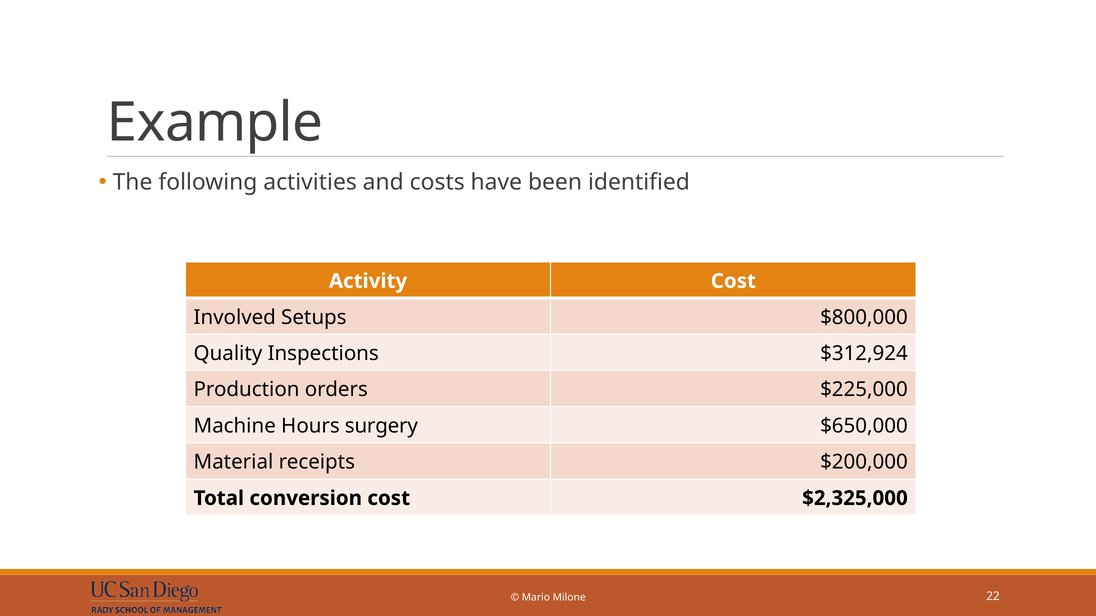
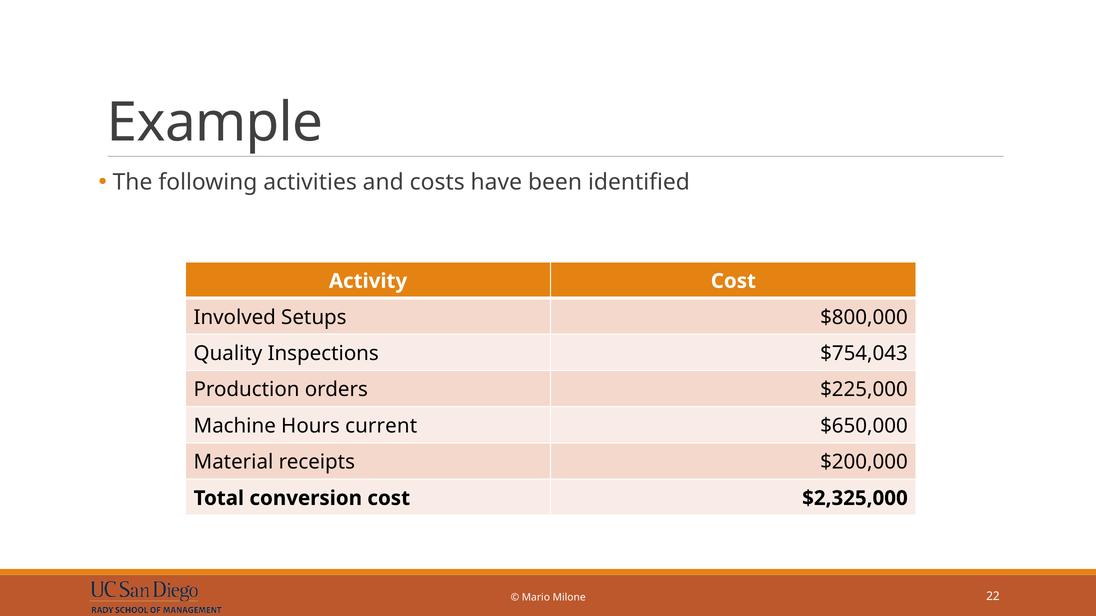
$312,924: $312,924 -> $754,043 (864, 354)
surgery: surgery -> current (381, 426)
